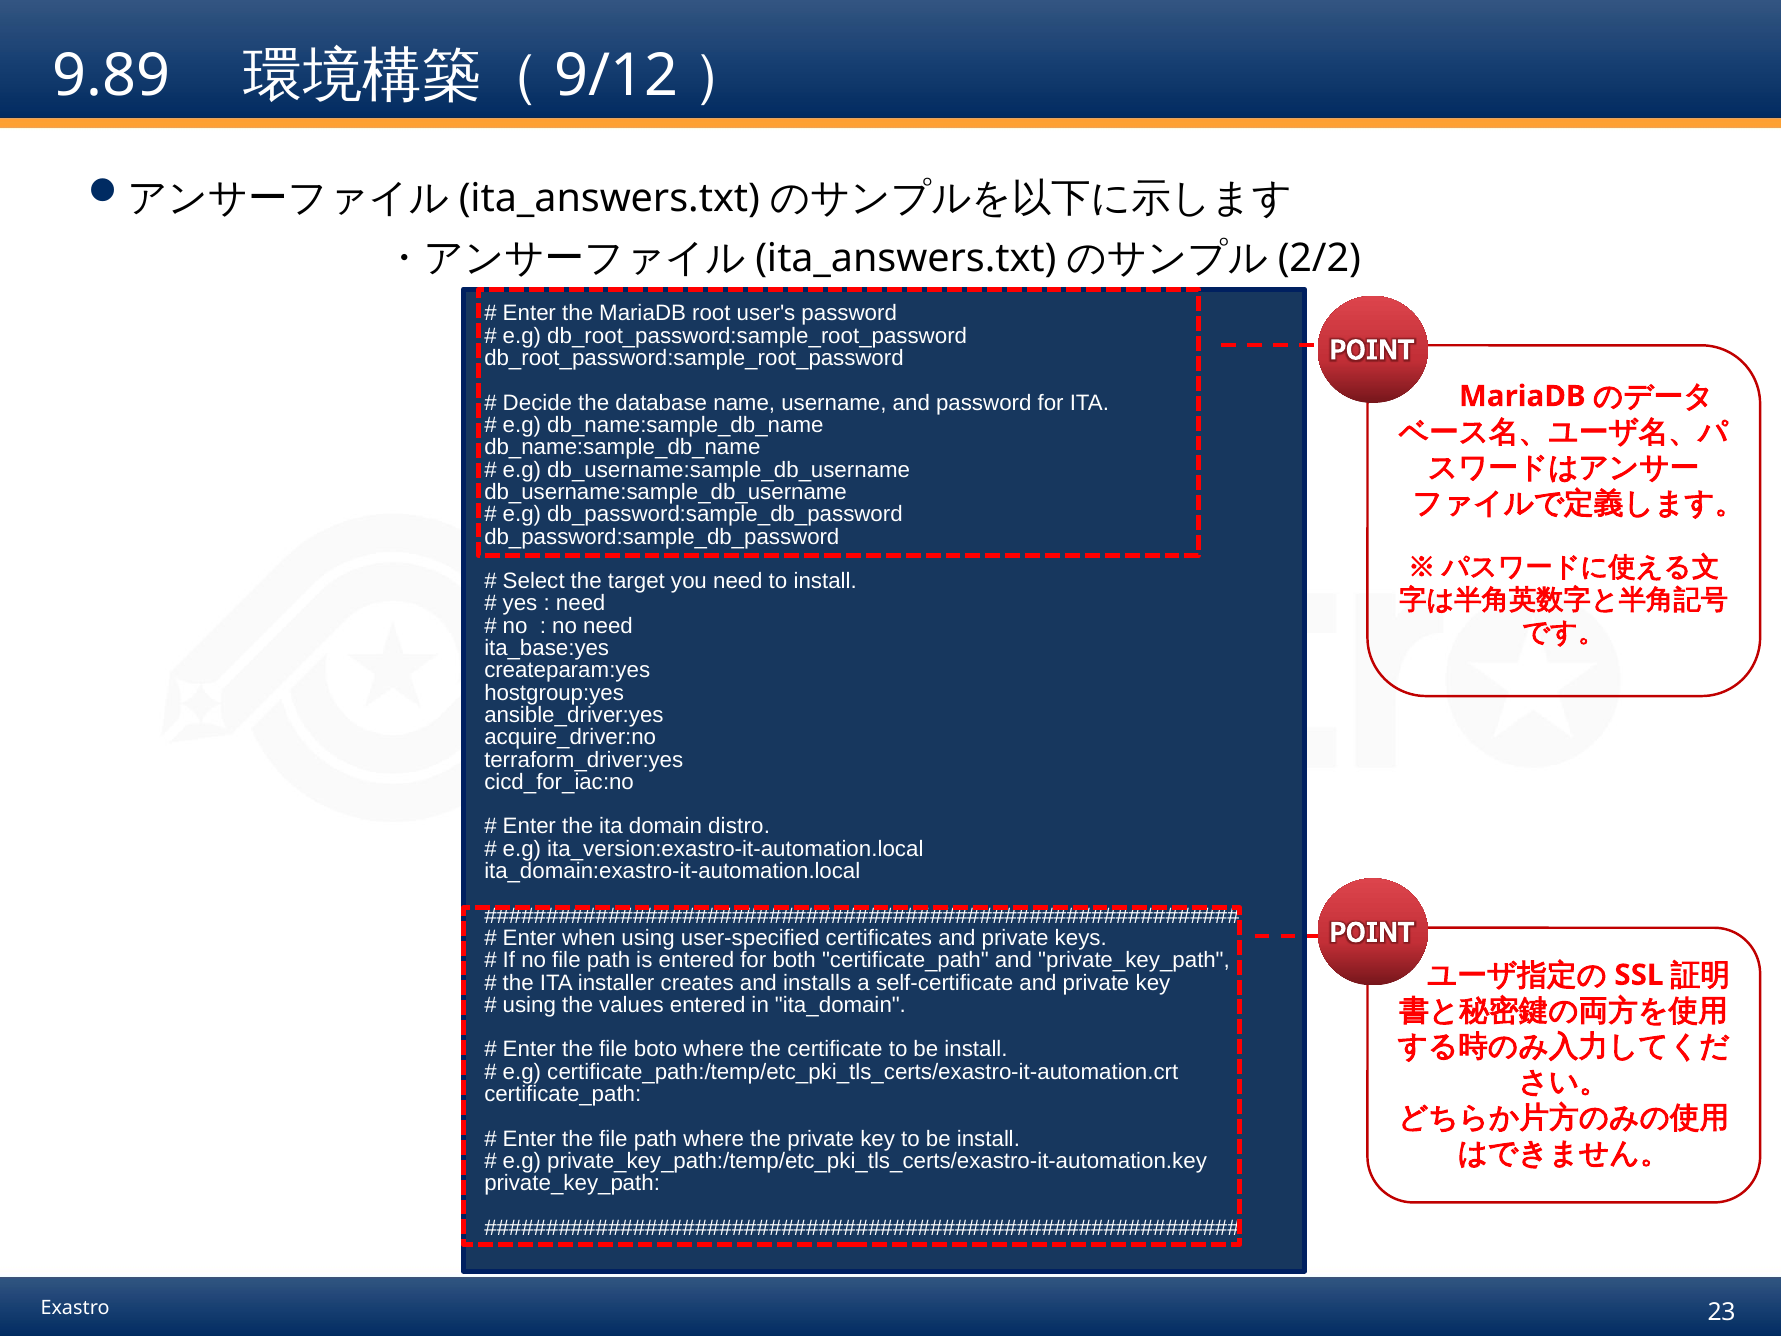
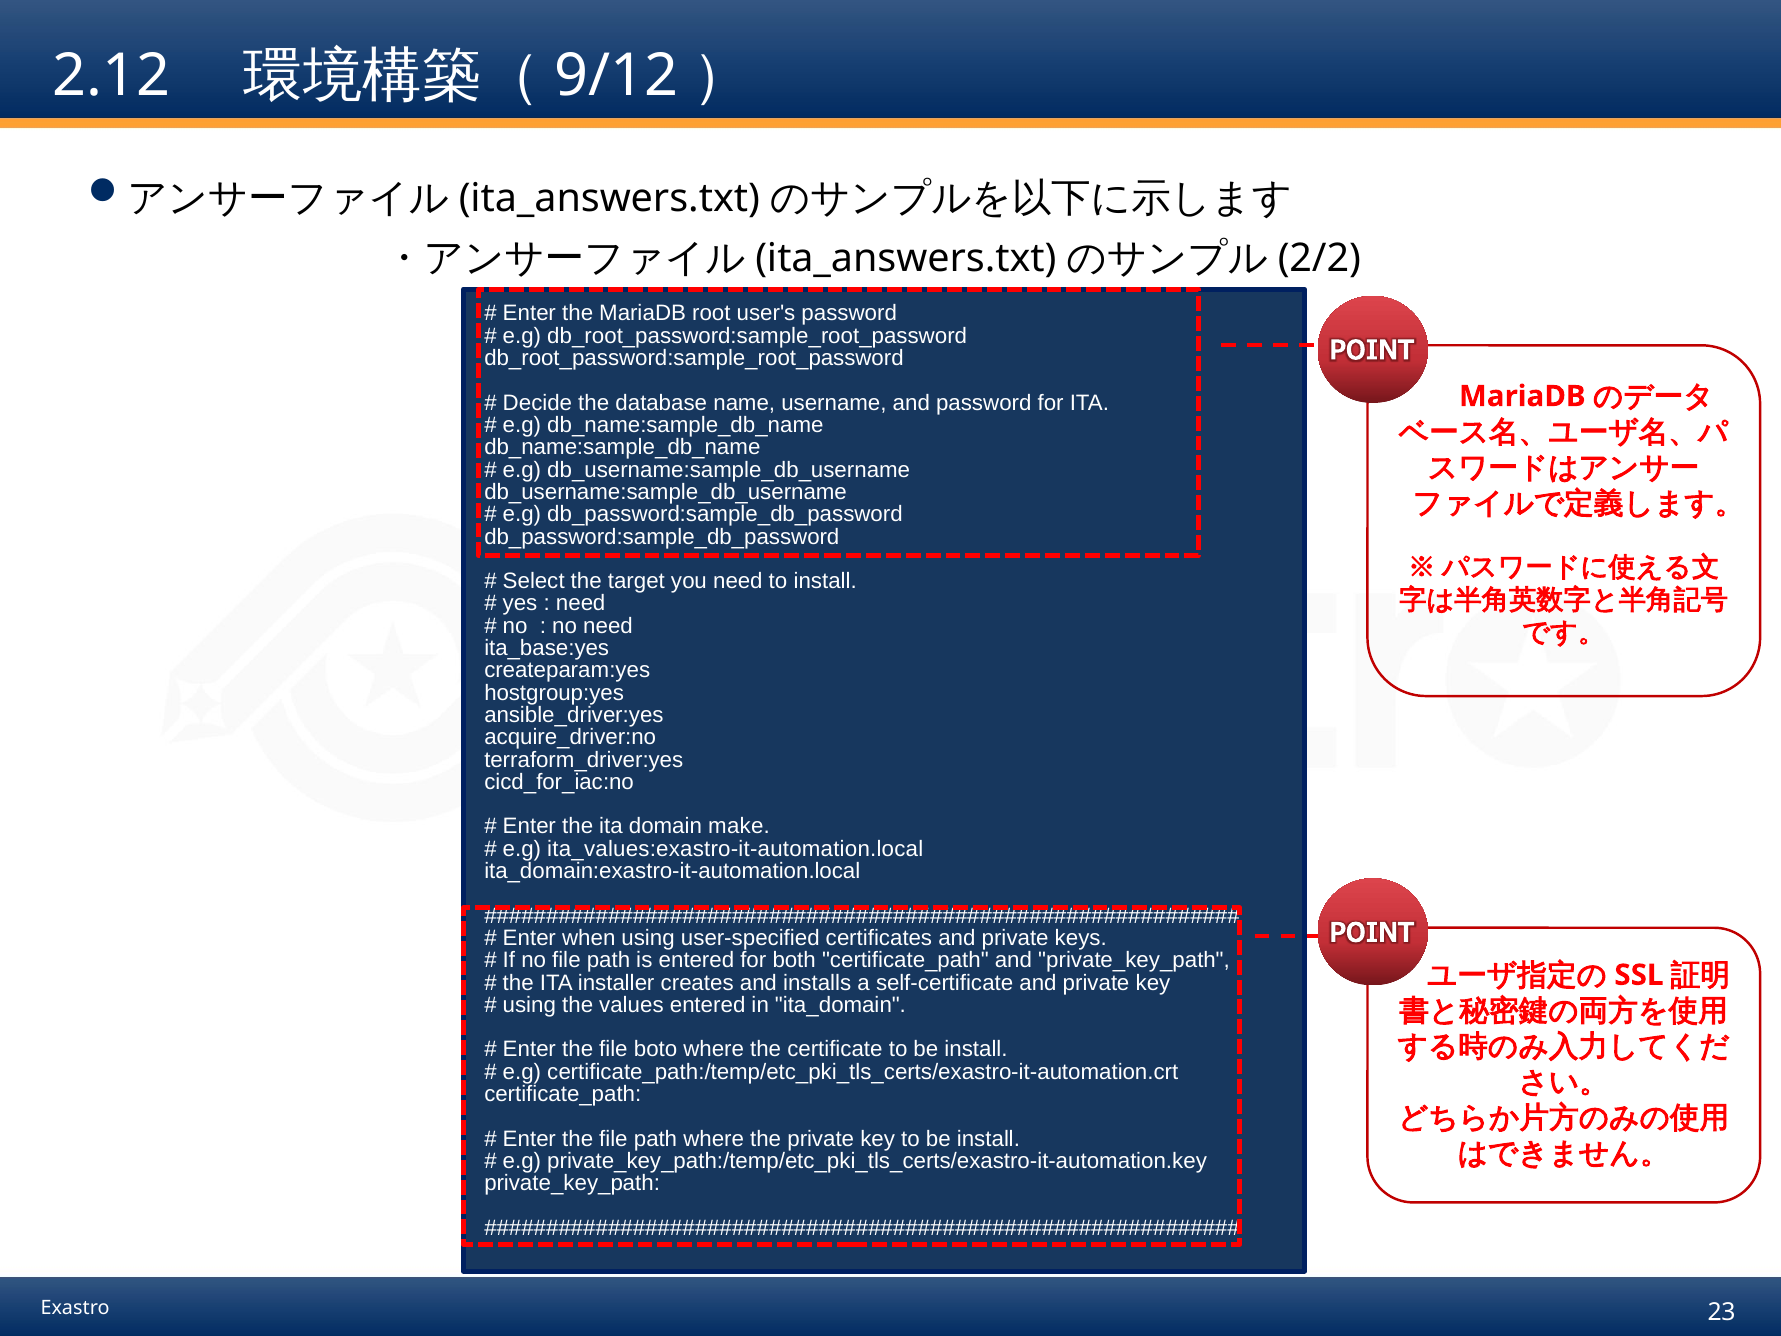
9.89: 9.89 -> 2.12 (112, 76)
distro: distro -> make (739, 826)
ita_version:exastro-it-automation.local: ita_version:exastro-it-automation.local -> ita_values:exastro-it-automation.local (735, 849)
